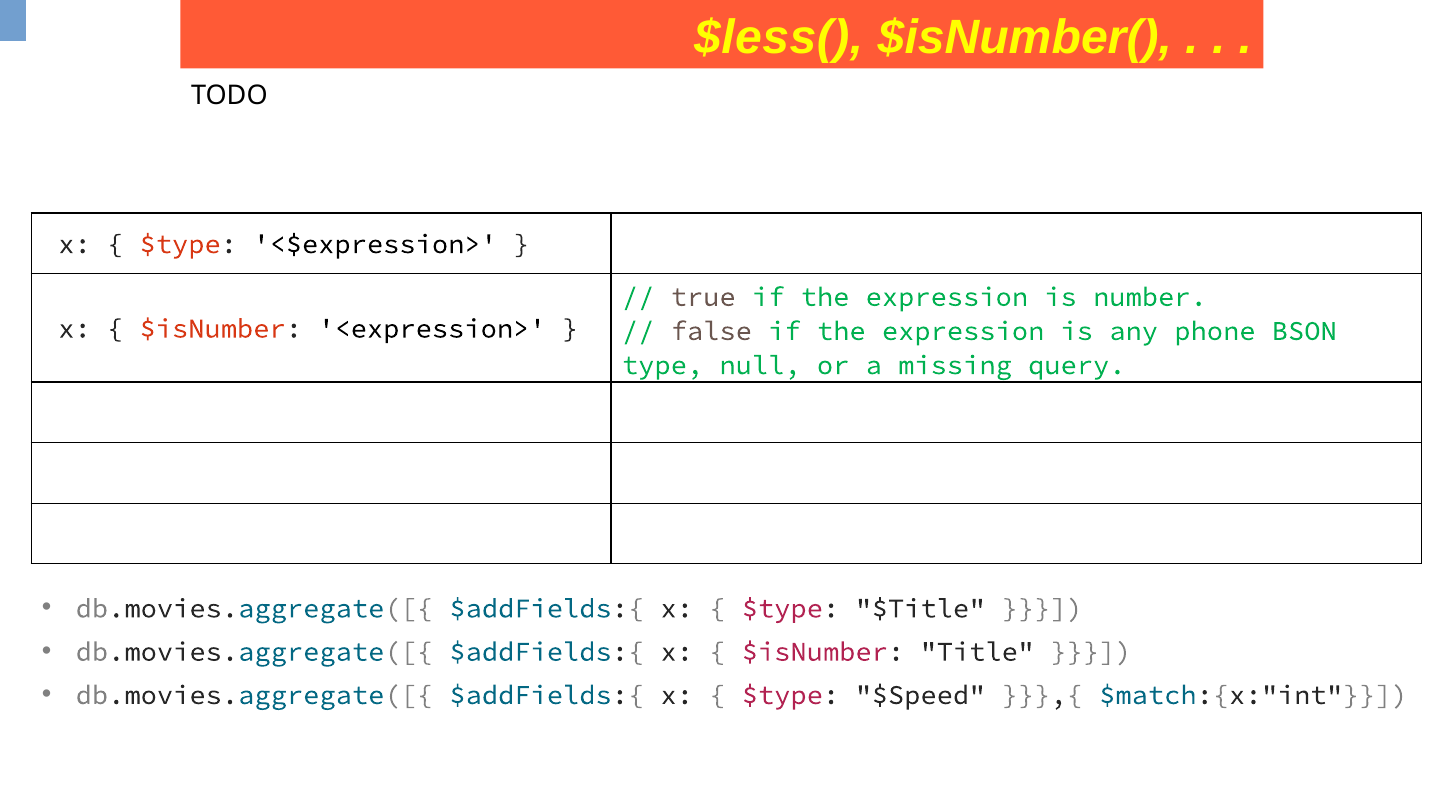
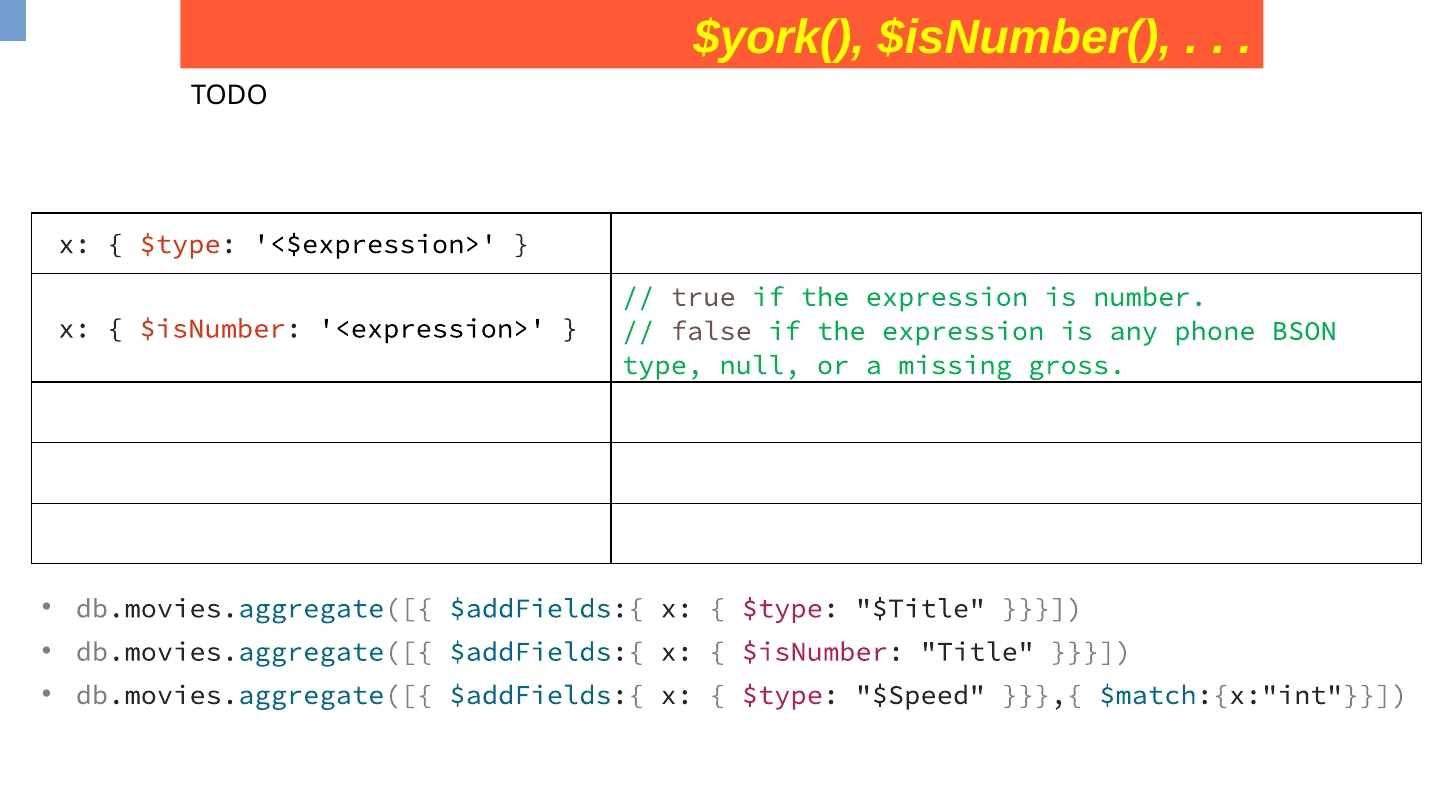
$less(: $less( -> $york( (779, 38)
query: query -> gross (1077, 365)
